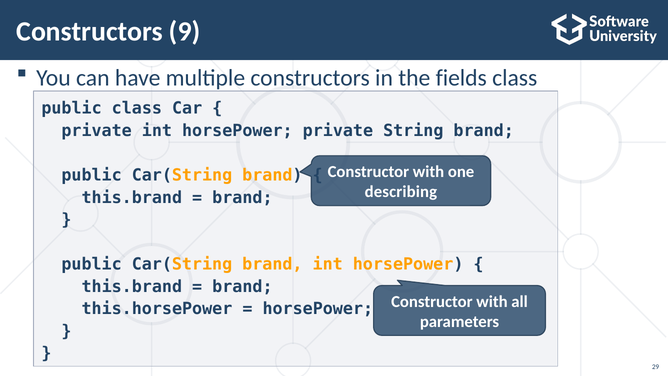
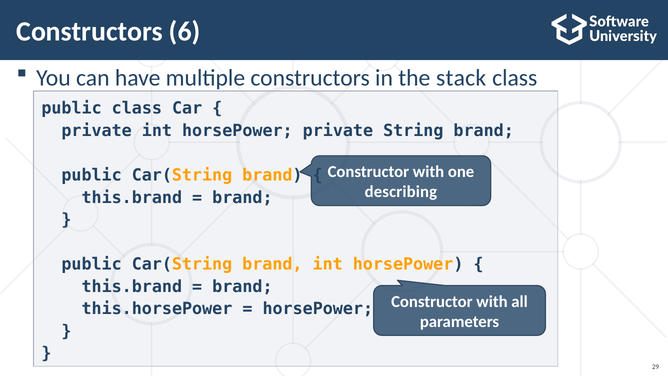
9: 9 -> 6 (185, 32)
fields: fields -> stack (461, 78)
